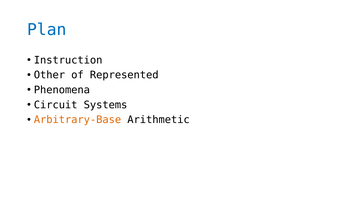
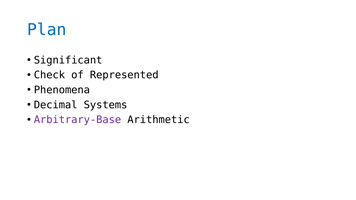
Instruction: Instruction -> Significant (68, 60)
Other: Other -> Check (49, 75)
Circuit: Circuit -> Decimal (56, 105)
Arbitrary-Base colour: orange -> purple (77, 120)
